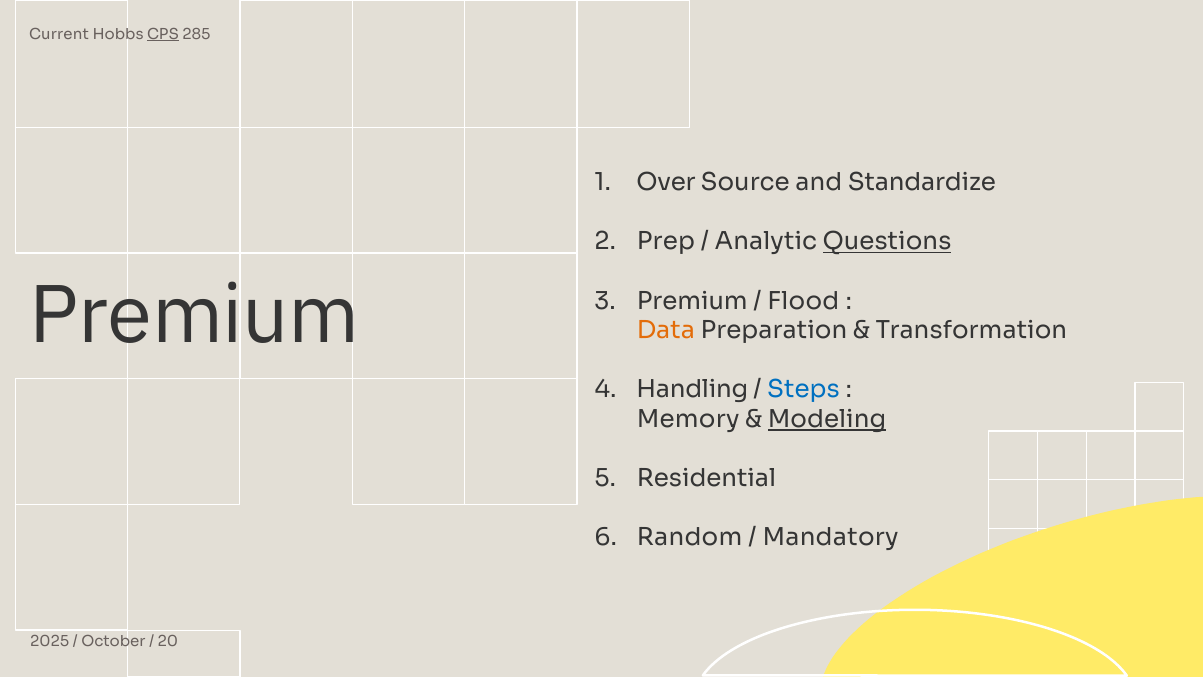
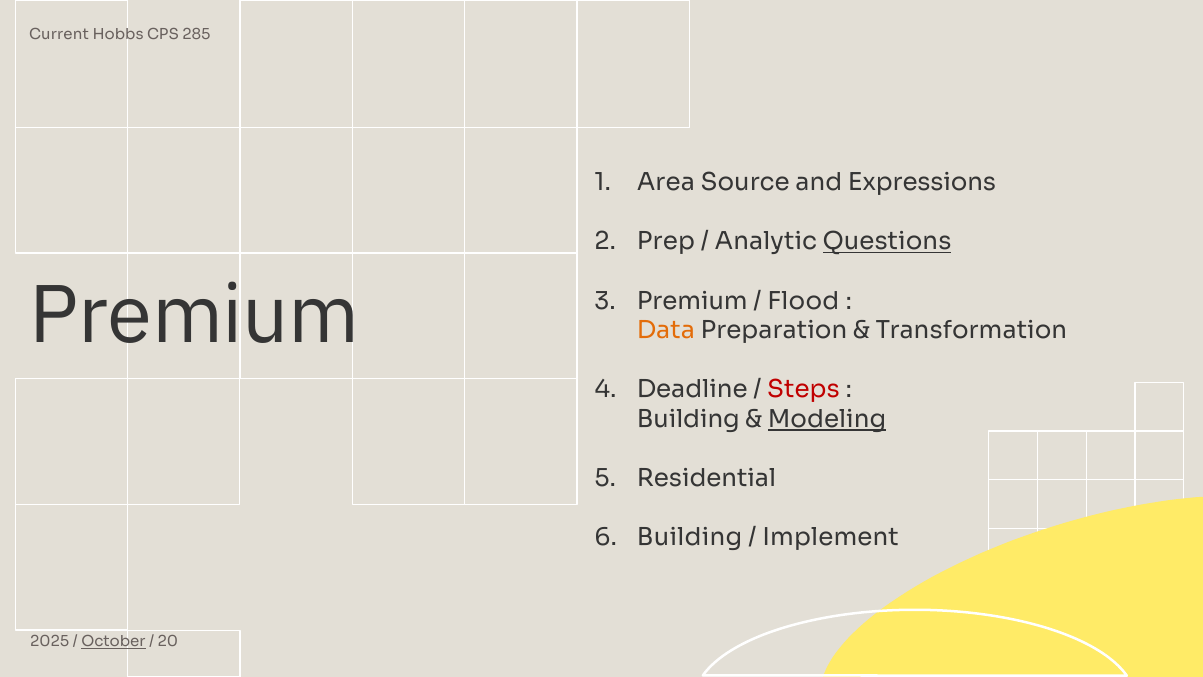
CPS underline: present -> none (163, 34)
Over: Over -> Area (666, 183)
Standardize: Standardize -> Expressions (922, 183)
Handling: Handling -> Deadline (692, 389)
Steps colour: blue -> red (804, 389)
Memory: Memory -> Building (688, 419)
Random: Random -> Building (690, 537)
Mandatory: Mandatory -> Implement (831, 537)
October underline: none -> present (113, 642)
